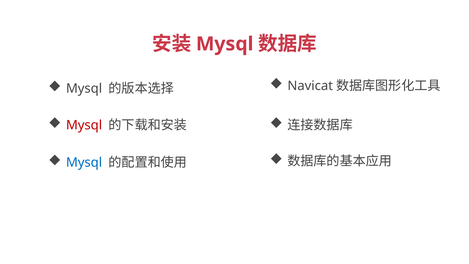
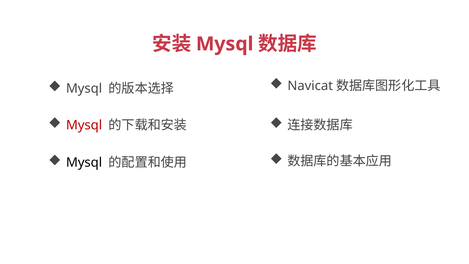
Mysql colour: blue -> black (84, 162)
